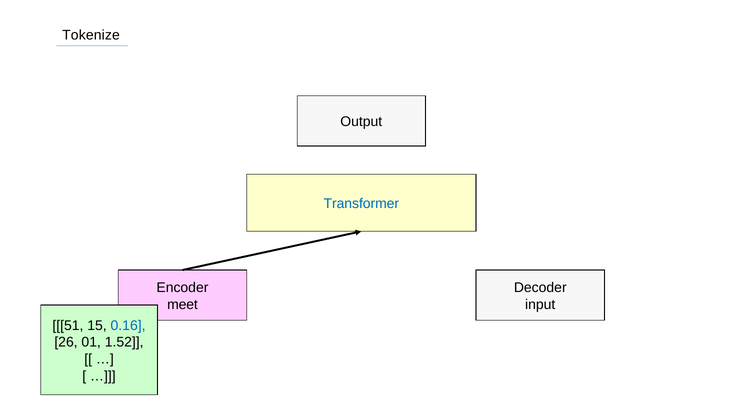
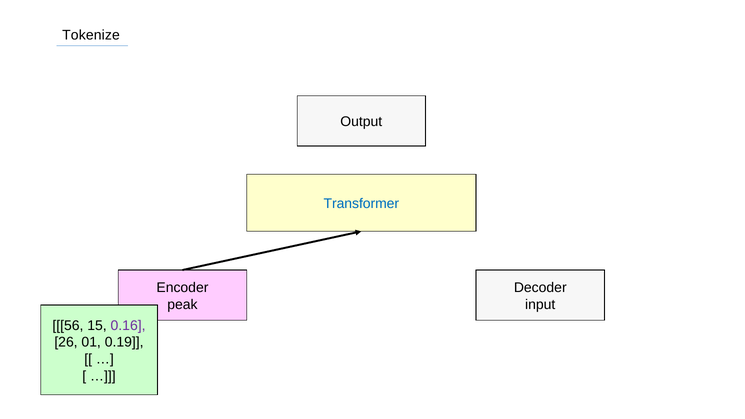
meet: meet -> peak (182, 305)
51: 51 -> 56 (68, 326)
0.16 colour: blue -> purple (128, 326)
1.52: 1.52 -> 0.19 (124, 342)
